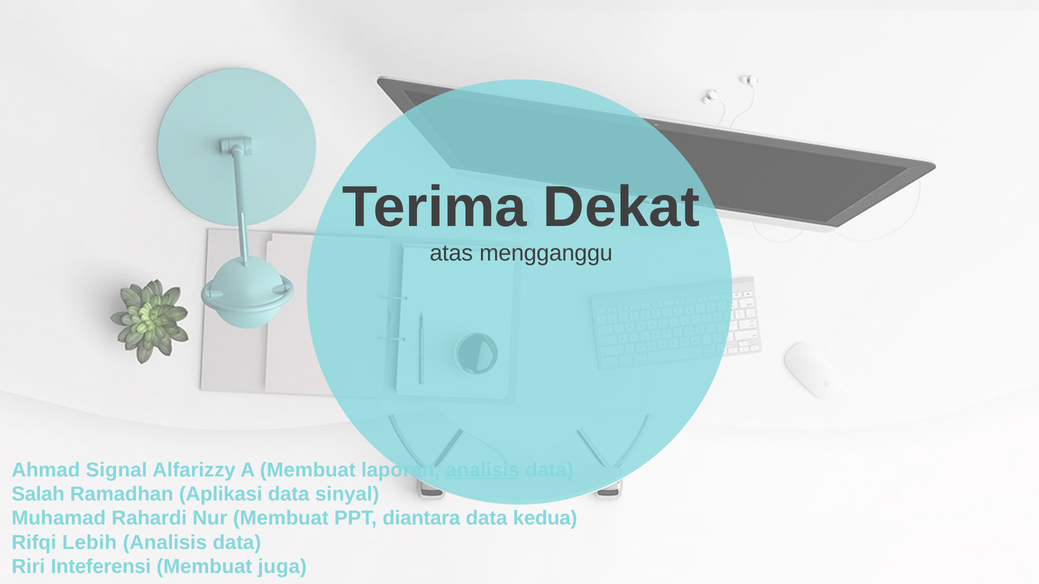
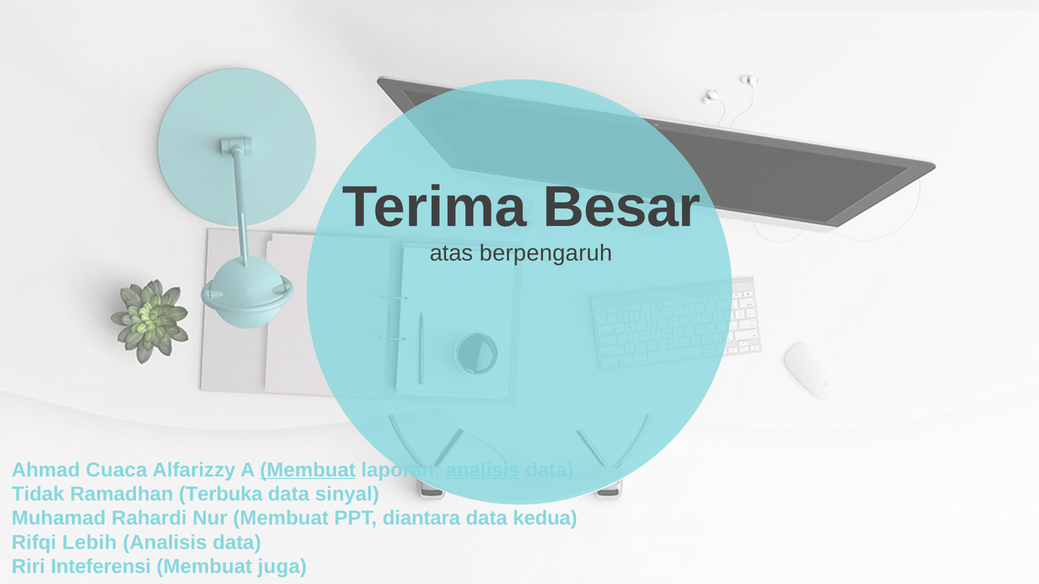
Dekat: Dekat -> Besar (622, 207)
mengganggu: mengganggu -> berpengaruh (546, 253)
Signal: Signal -> Cuaca (117, 470)
Membuat underline: none -> present (308, 470)
Salah: Salah -> Tidak (38, 494)
Aplikasi: Aplikasi -> Terbuka (221, 494)
